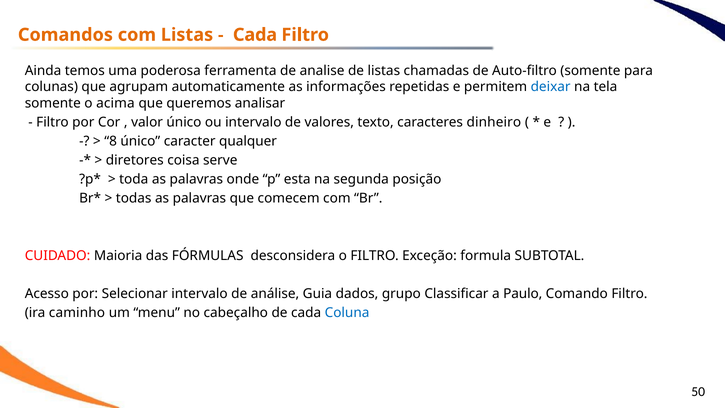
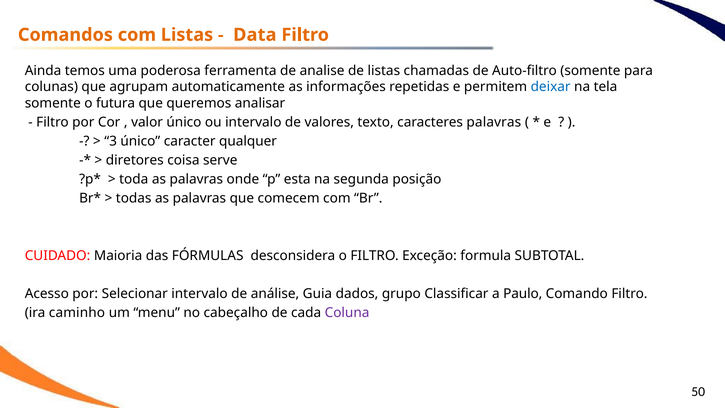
Cada: Cada -> Data (255, 35)
acima: acima -> futura (116, 103)
caracteres dinheiro: dinheiro -> palavras (494, 122)
8: 8 -> 3 (111, 141)
Coluna colour: blue -> purple (347, 313)
